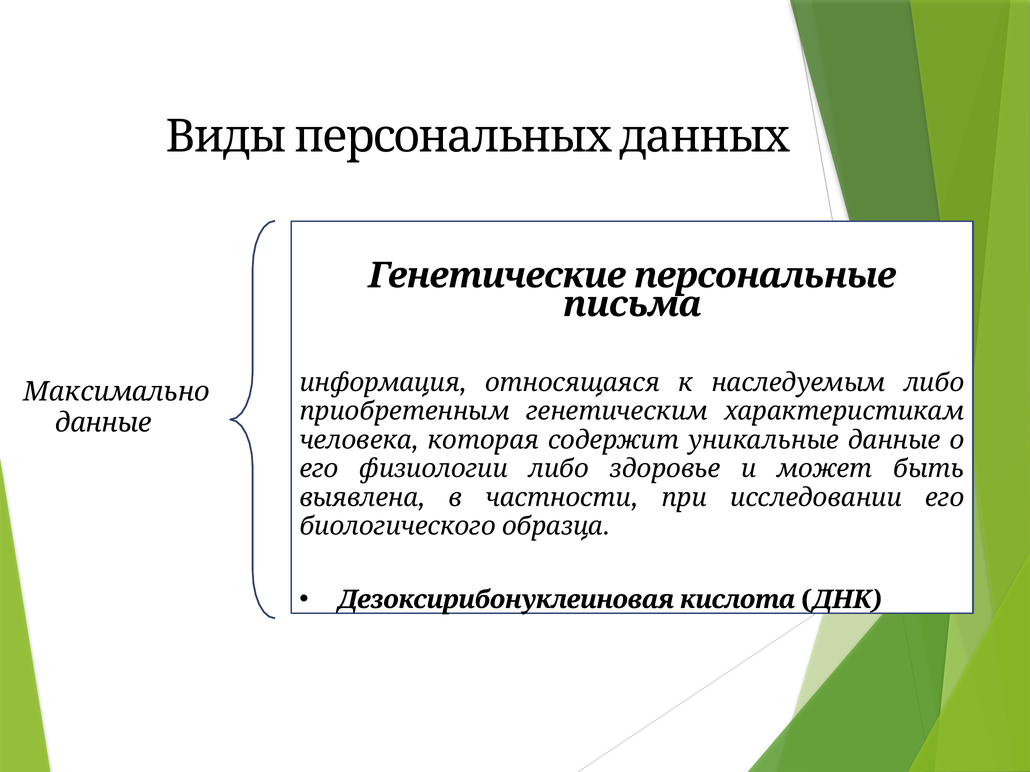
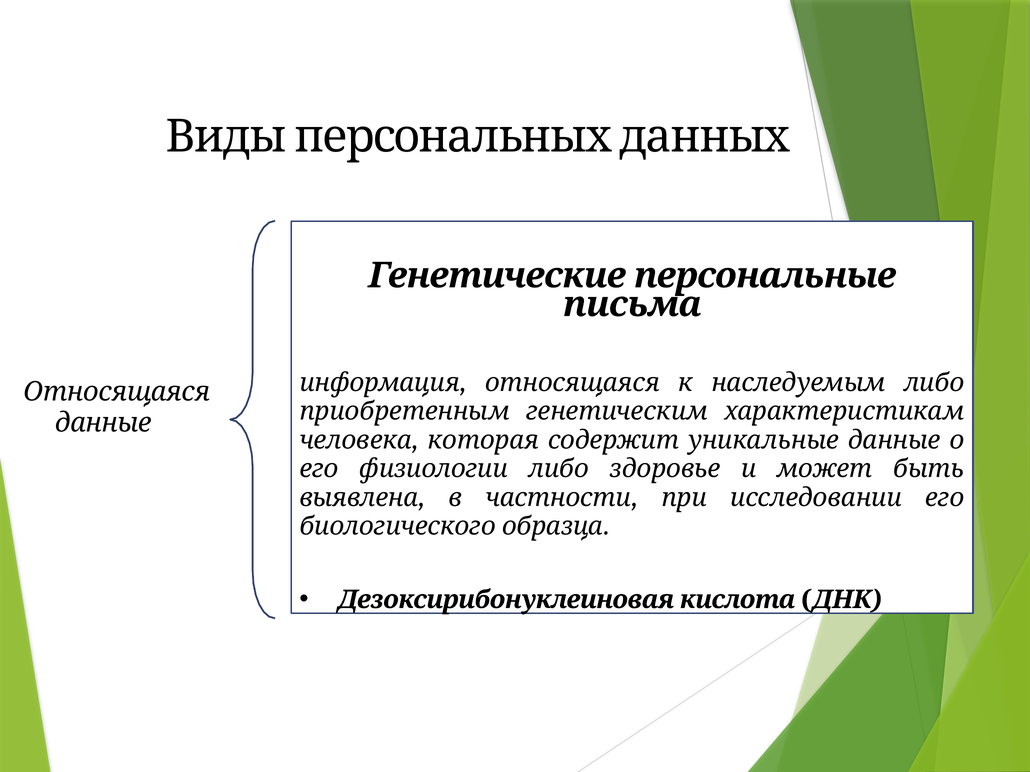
Максимально: Максимально -> Относящаяся (117, 392)
